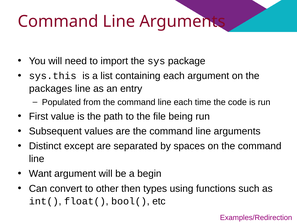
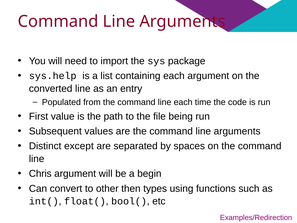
sys.this: sys.this -> sys.help (53, 76)
packages: packages -> converted (51, 88)
Want: Want -> Chris (40, 174)
